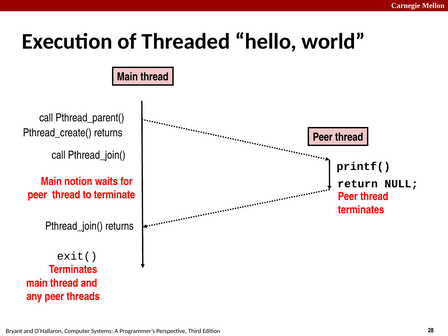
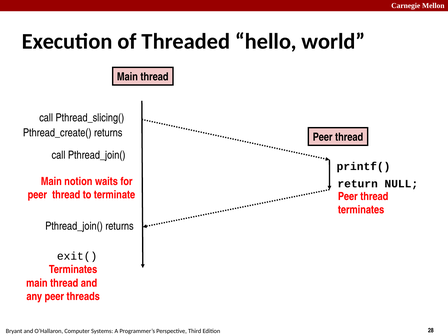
Pthread_parent(: Pthread_parent( -> Pthread_slicing( (90, 118)
